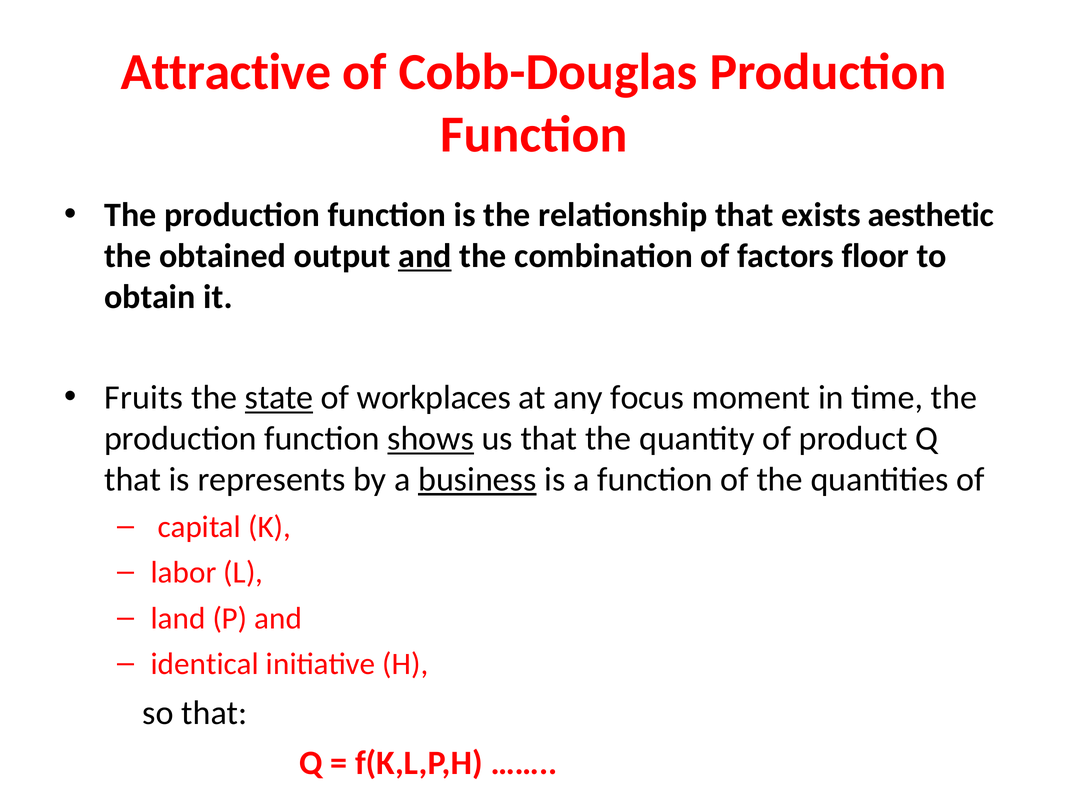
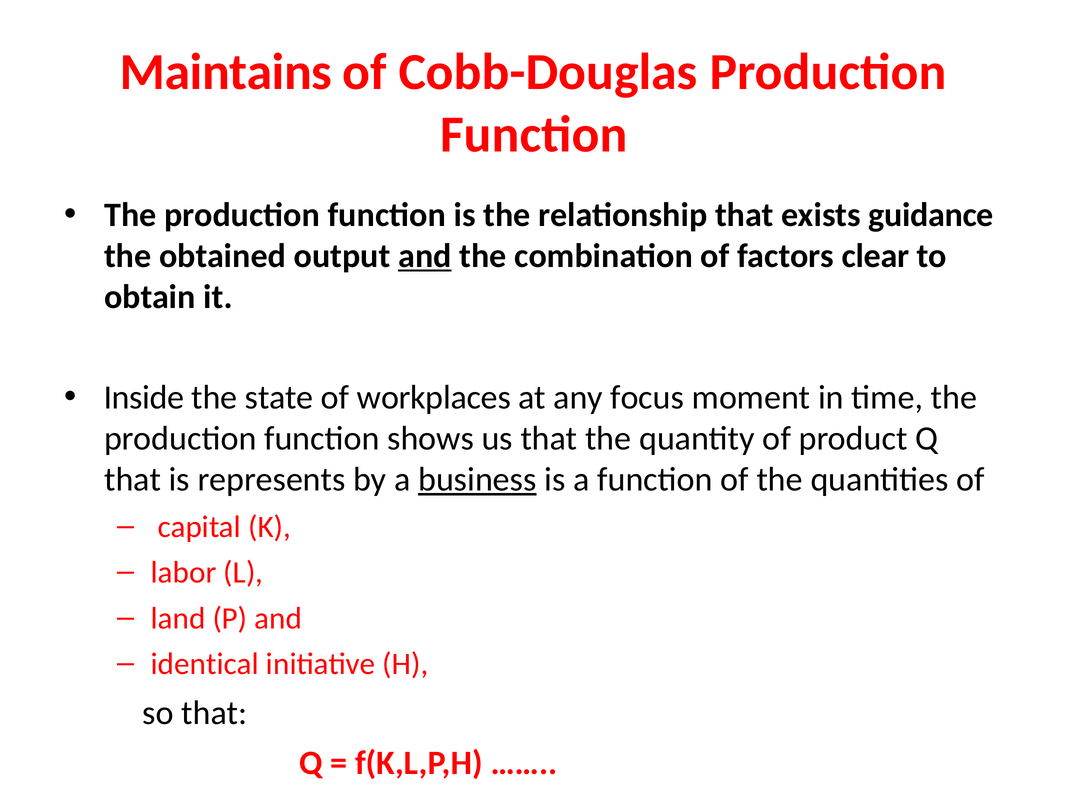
Attractive: Attractive -> Maintains (226, 72)
aesthetic: aesthetic -> guidance (931, 215)
floor: floor -> clear (875, 256)
Fruits: Fruits -> Inside (144, 398)
state underline: present -> none (279, 398)
shows underline: present -> none (431, 439)
